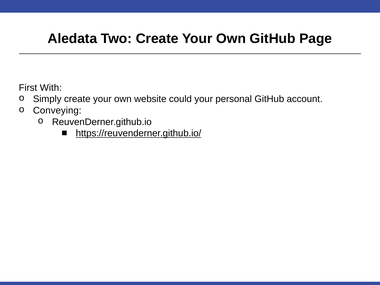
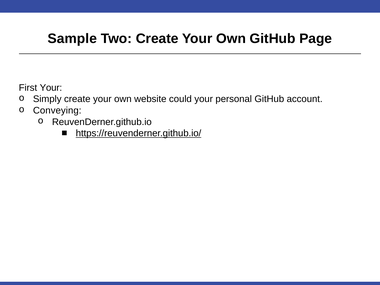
Aledata: Aledata -> Sample (72, 39)
First With: With -> Your (51, 88)
